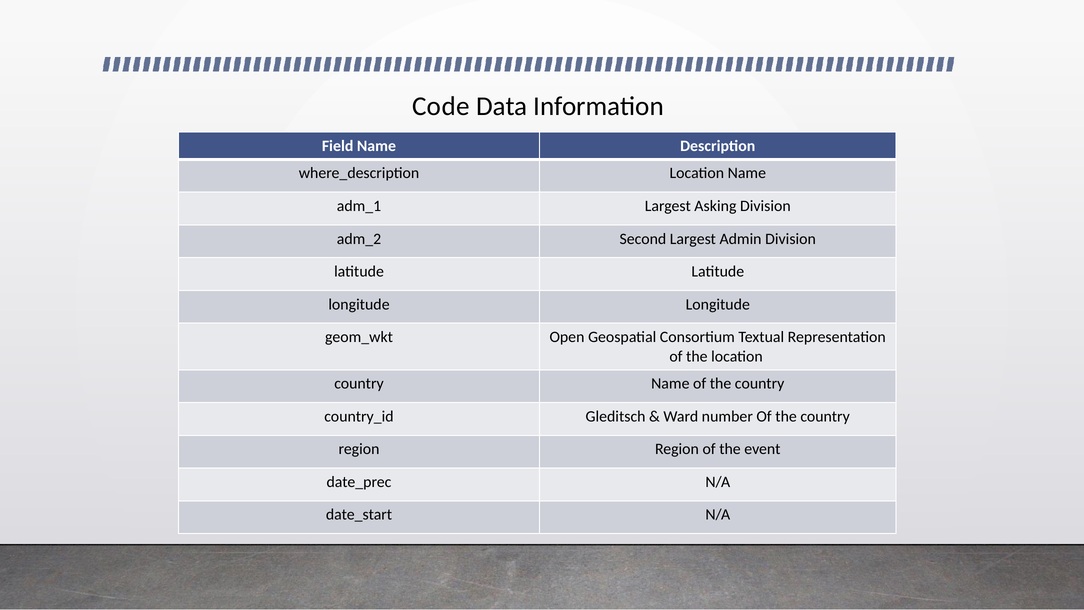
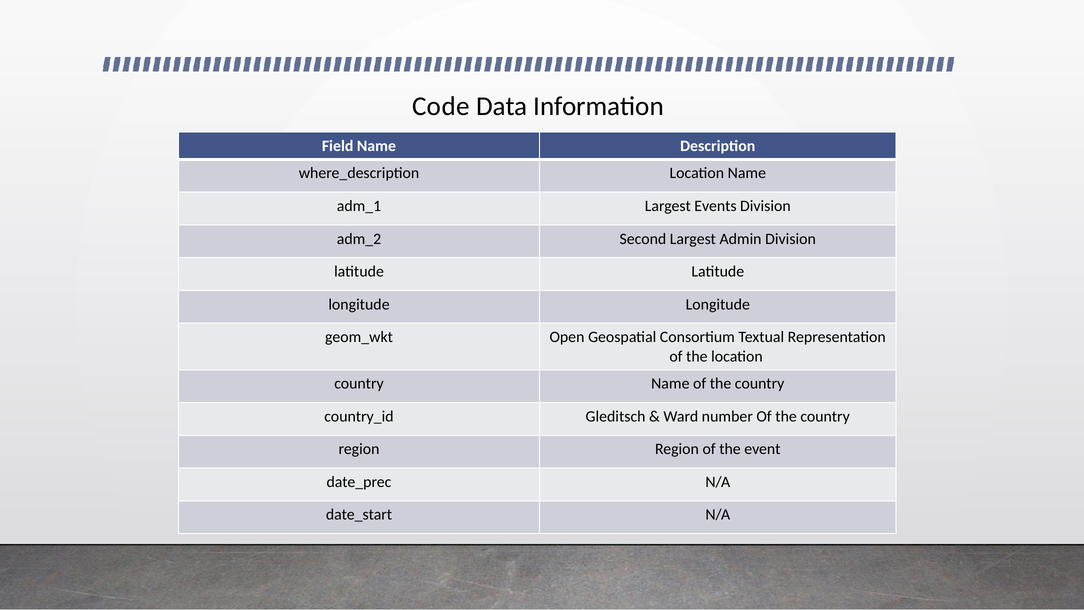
Asking: Asking -> Events (715, 206)
